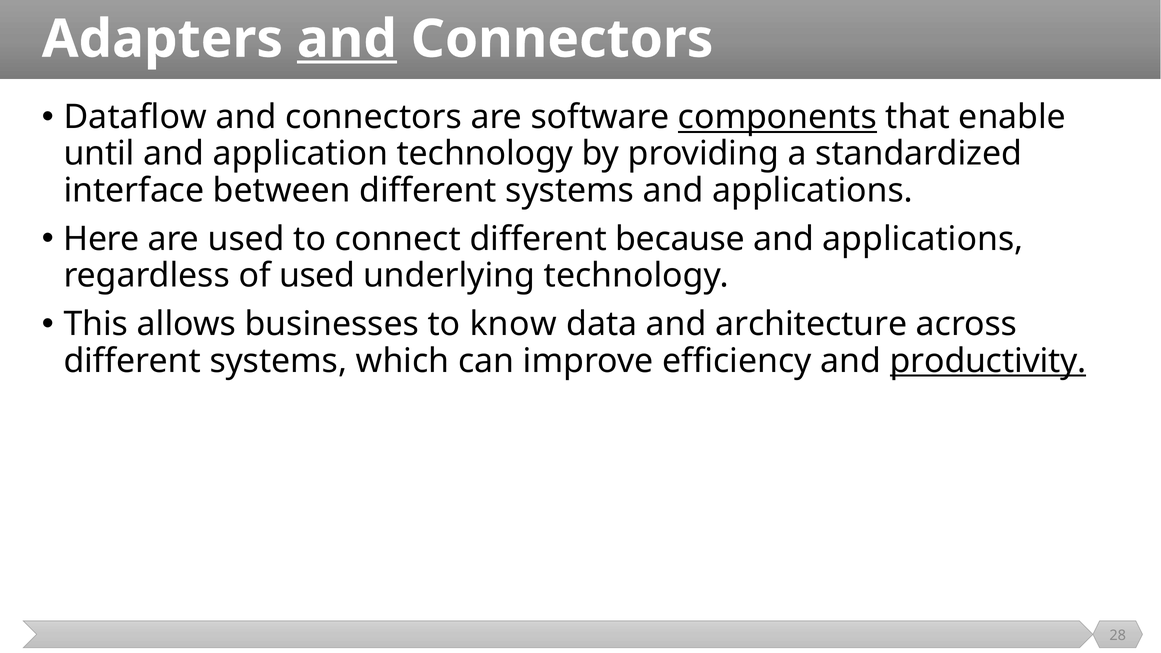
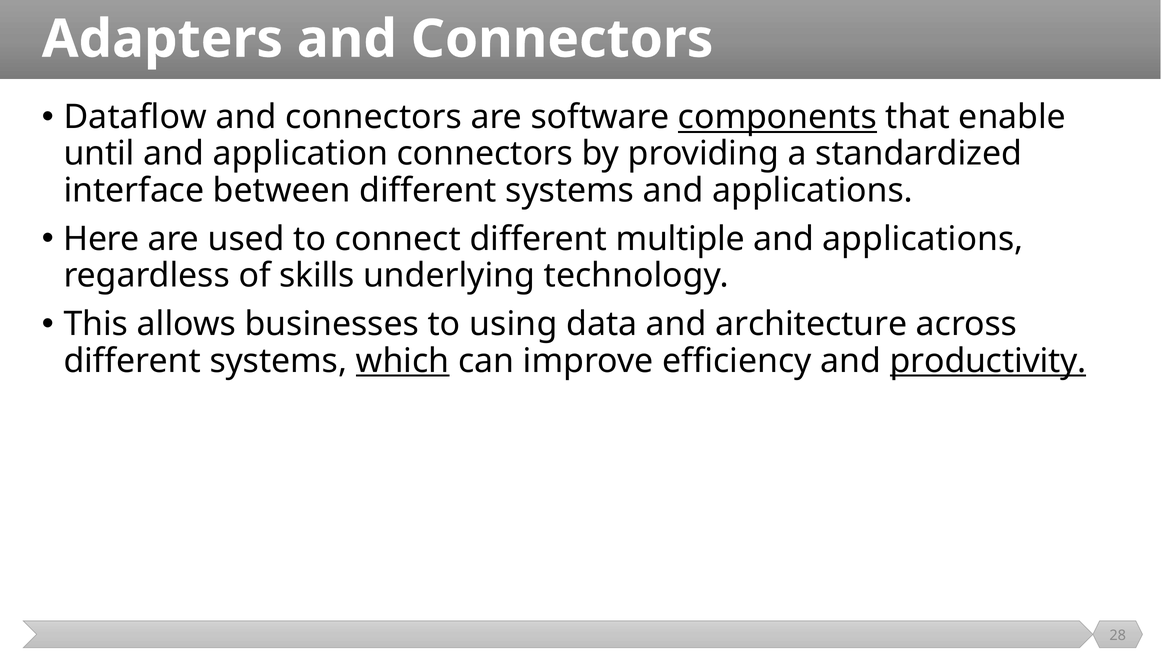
and underline: present -> none (347, 39)
application technology: technology -> connectors (485, 154)
because: because -> multiple (680, 239)
of used: used -> skills (317, 276)
know: know -> using (513, 324)
which underline: none -> present (403, 361)
